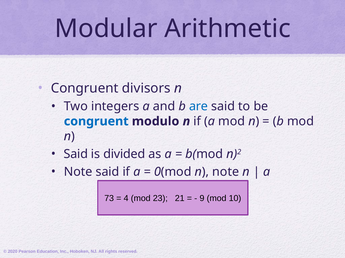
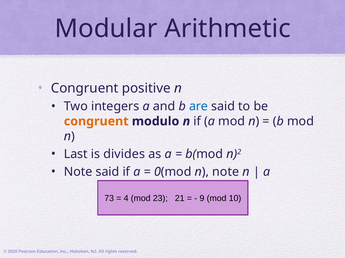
divisors: divisors -> positive (146, 88)
congruent colour: blue -> orange (96, 122)
Said: Said -> Last (76, 154)
divided: divided -> divides (124, 154)
